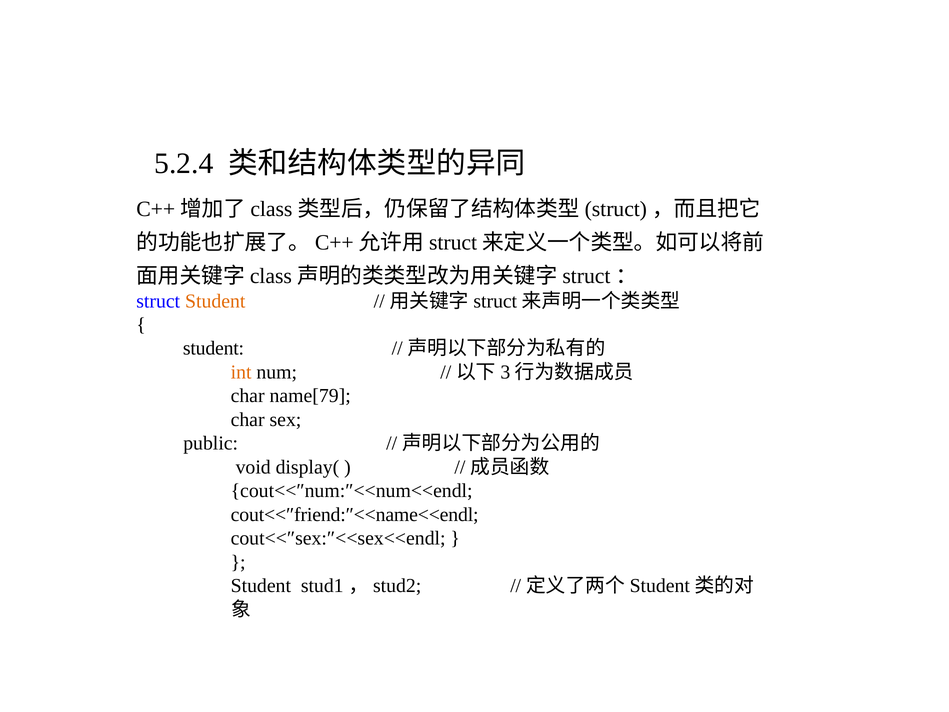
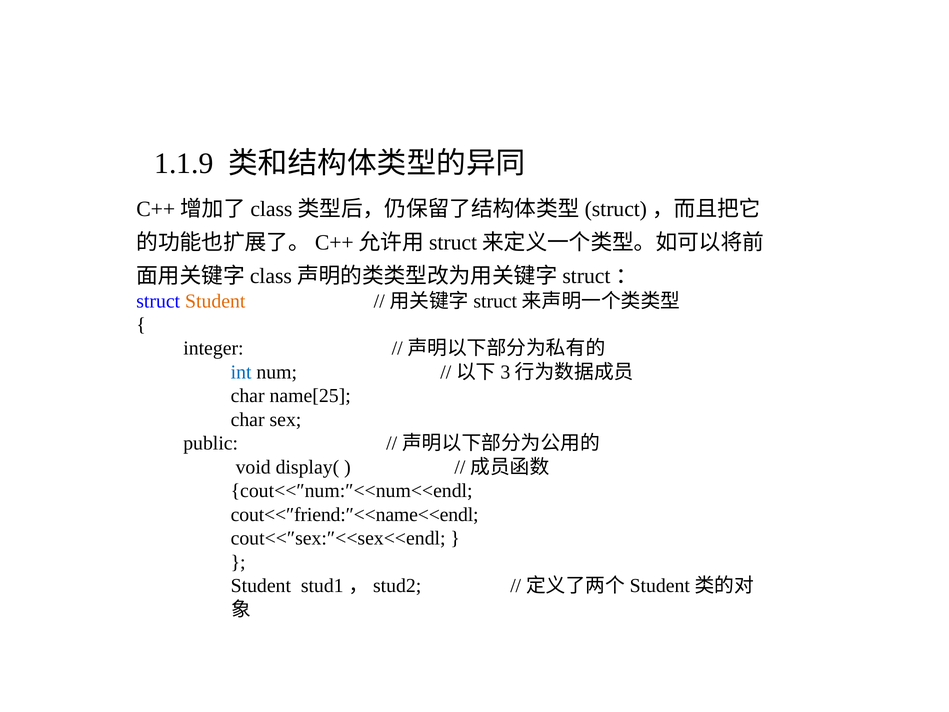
5.2.4: 5.2.4 -> 1.1.9 (184, 163)
student: student -> integer (213, 348)
int colour: orange -> blue (241, 372)
name[79: name[79 -> name[25 (310, 396)
